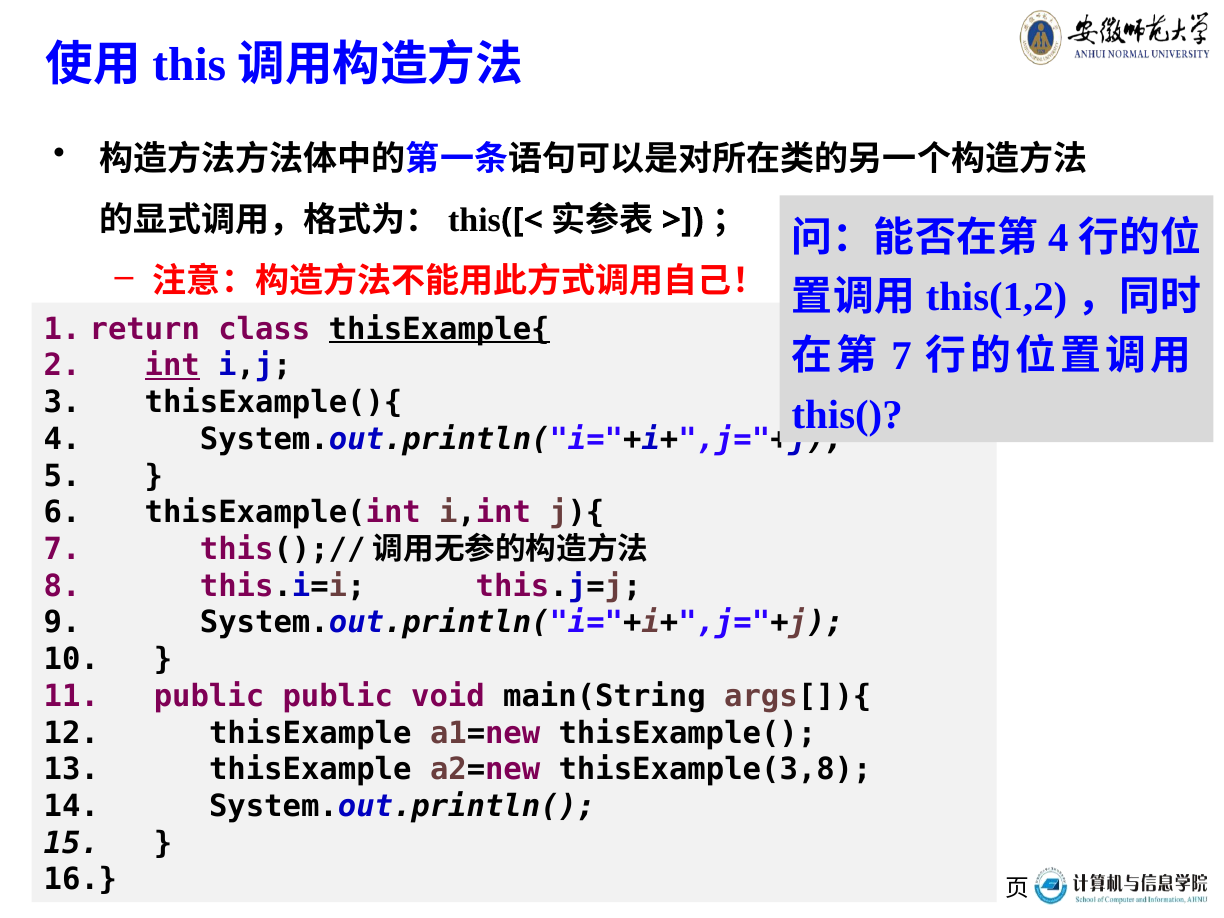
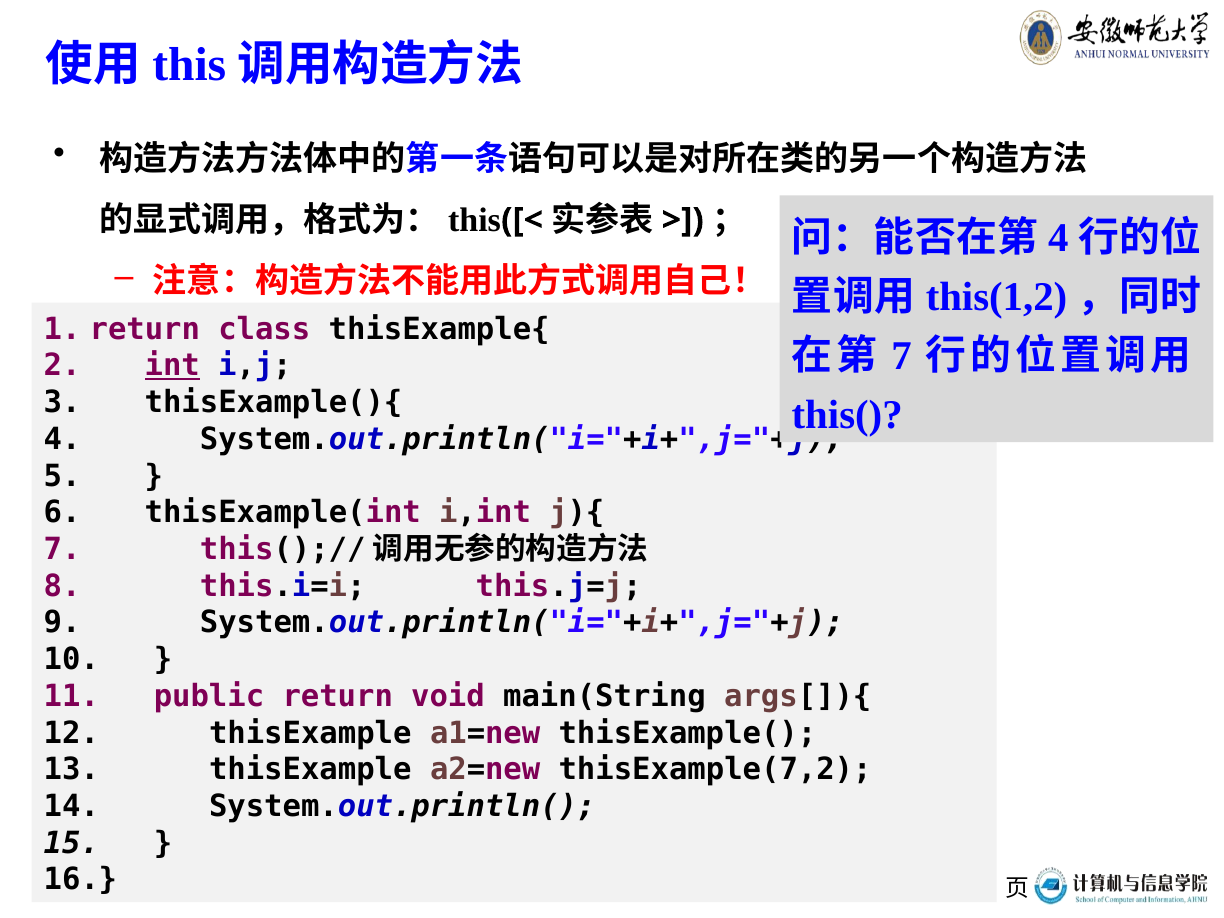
thisExample{ underline: present -> none (439, 329)
public public: public -> return (338, 696)
thisExample(3,8: thisExample(3,8 -> thisExample(7,2 (715, 770)
